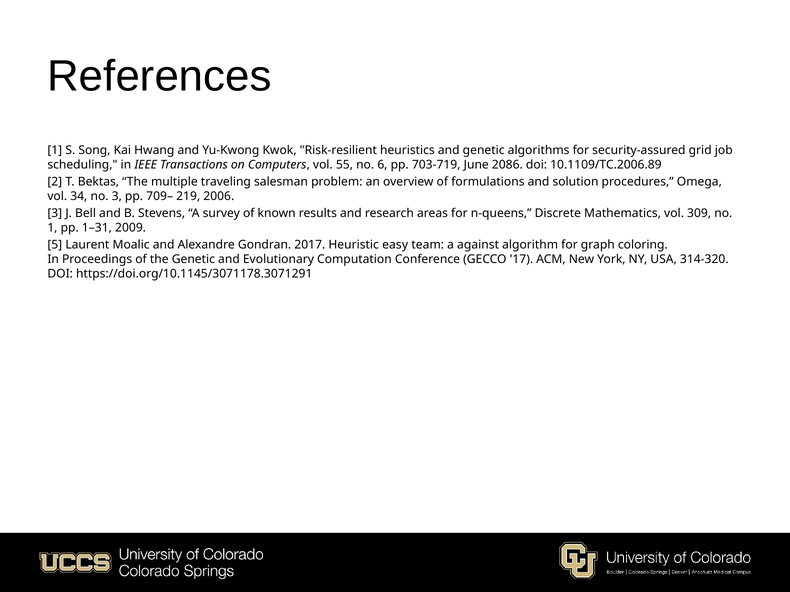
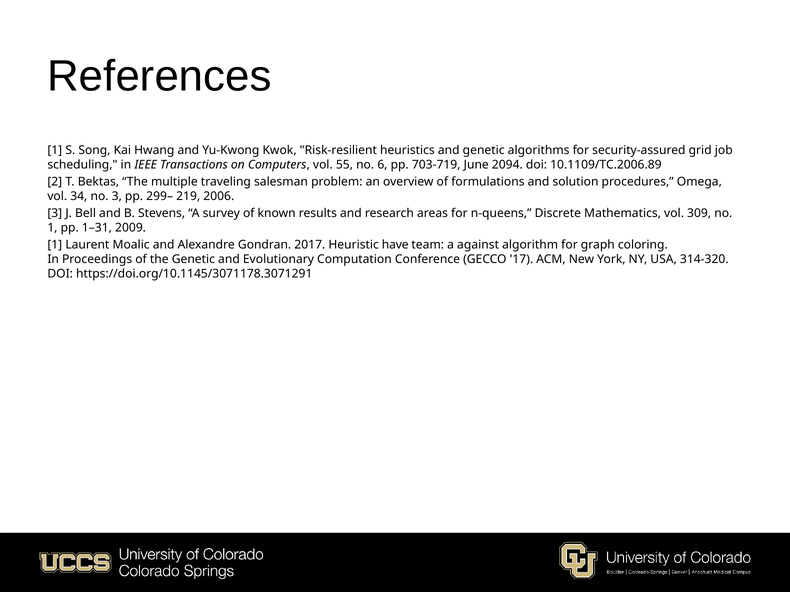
2086: 2086 -> 2094 (507, 165)
709–: 709– -> 299– (160, 196)
5: 5 -> 1 (55, 245)
easy: easy -> have (395, 245)
